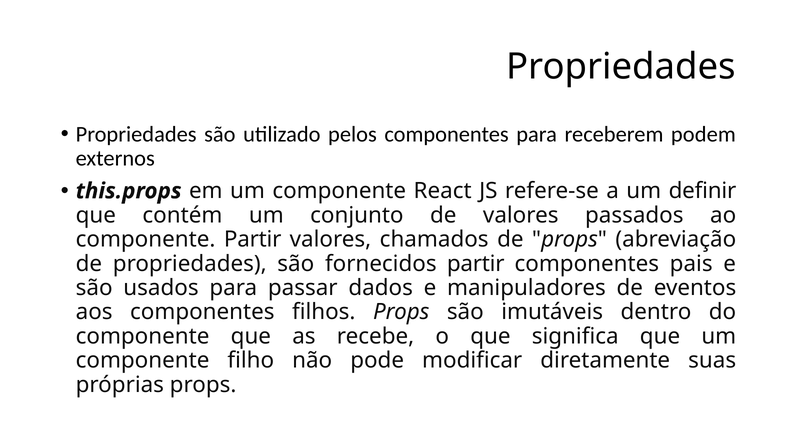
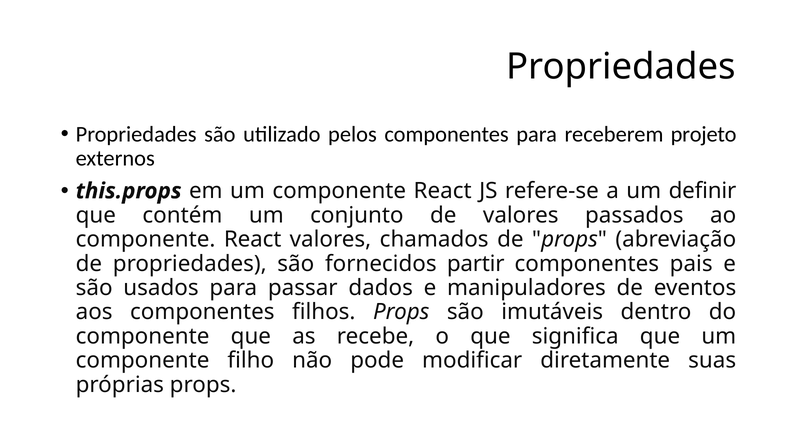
podem: podem -> projeto (704, 134)
Partir: Partir -> React (253, 240)
